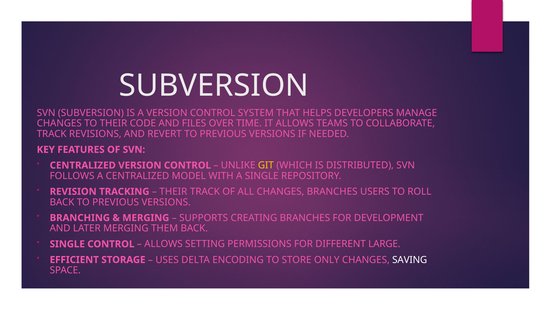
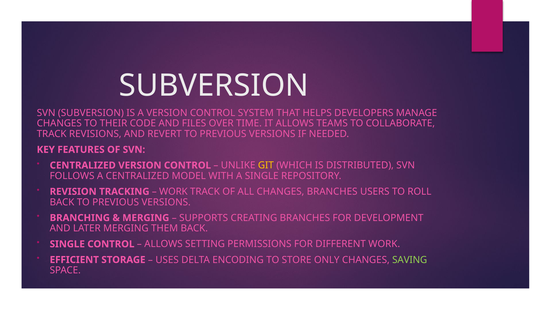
THEIR: THEIR -> WORK (173, 192)
DIFFERENT LARGE: LARGE -> WORK (384, 244)
SAVING colour: white -> light green (410, 260)
